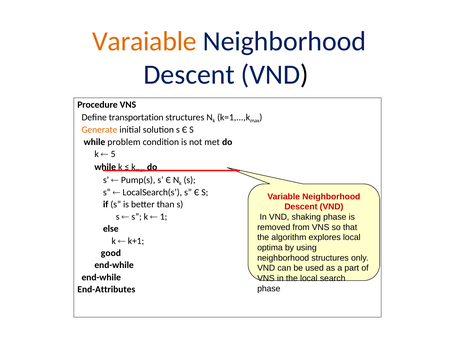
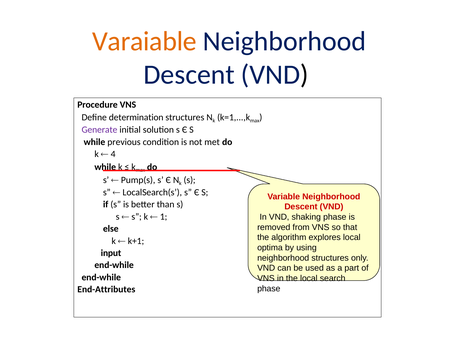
transportation: transportation -> determination (136, 118)
Generate colour: orange -> purple (99, 130)
problem: problem -> previous (124, 142)
5: 5 -> 4 (113, 154)
good: good -> input (111, 253)
